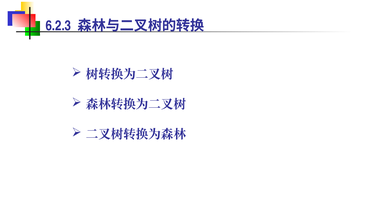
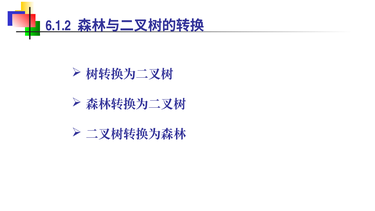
6.2.3: 6.2.3 -> 6.1.2 (58, 26)
